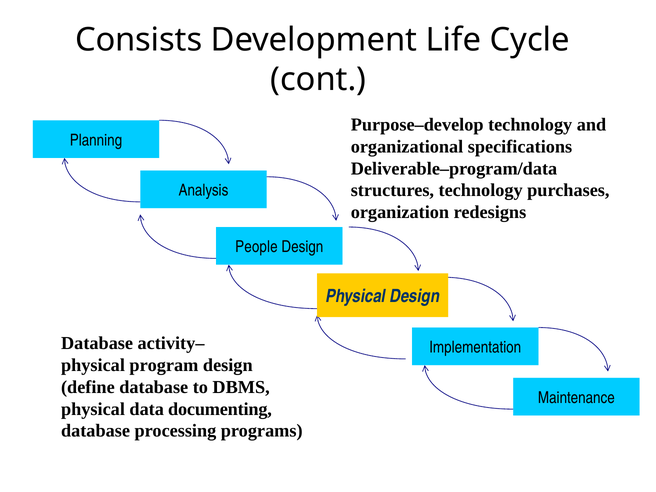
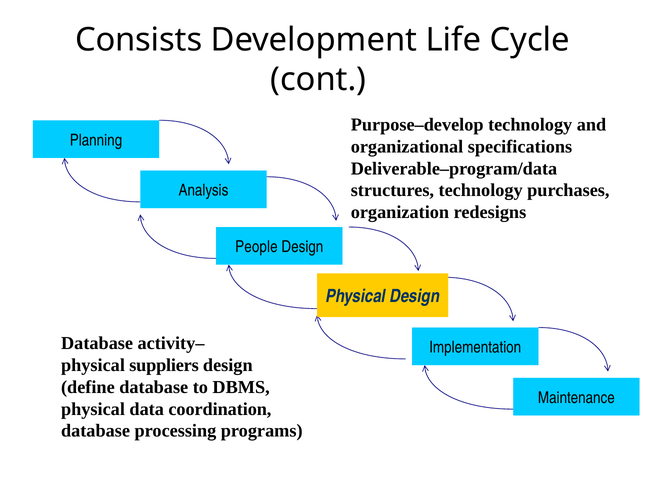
program: program -> suppliers (164, 365)
documenting: documenting -> coordination (220, 409)
